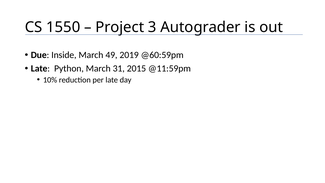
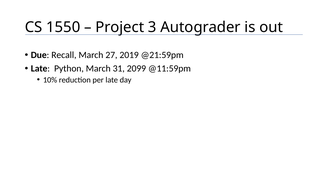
Inside: Inside -> Recall (64, 55)
49: 49 -> 27 (111, 55)
@60:59pm: @60:59pm -> @21:59pm (162, 55)
2015: 2015 -> 2099 (136, 69)
